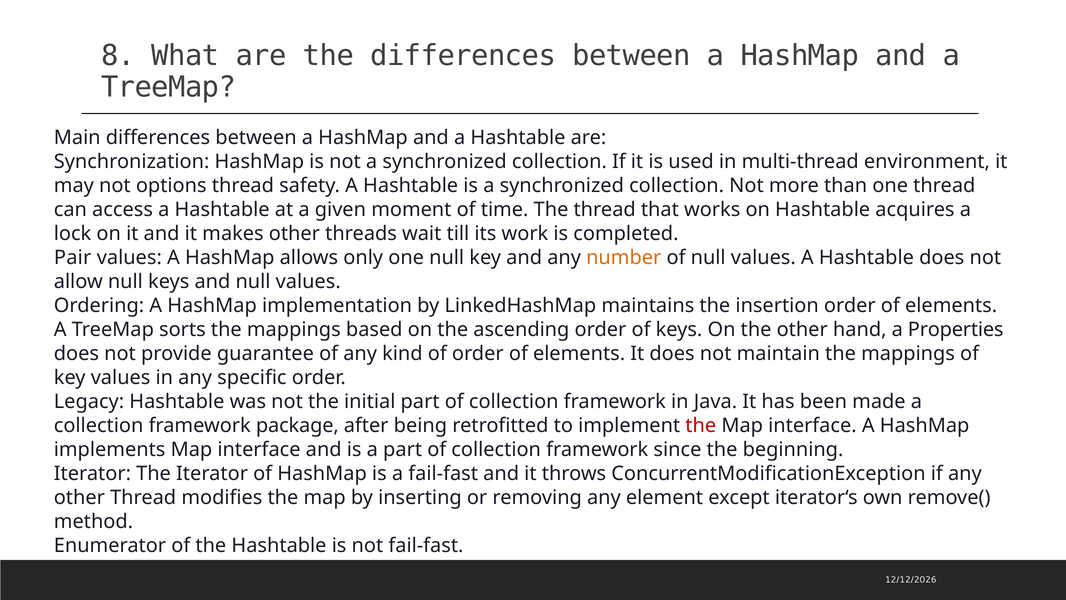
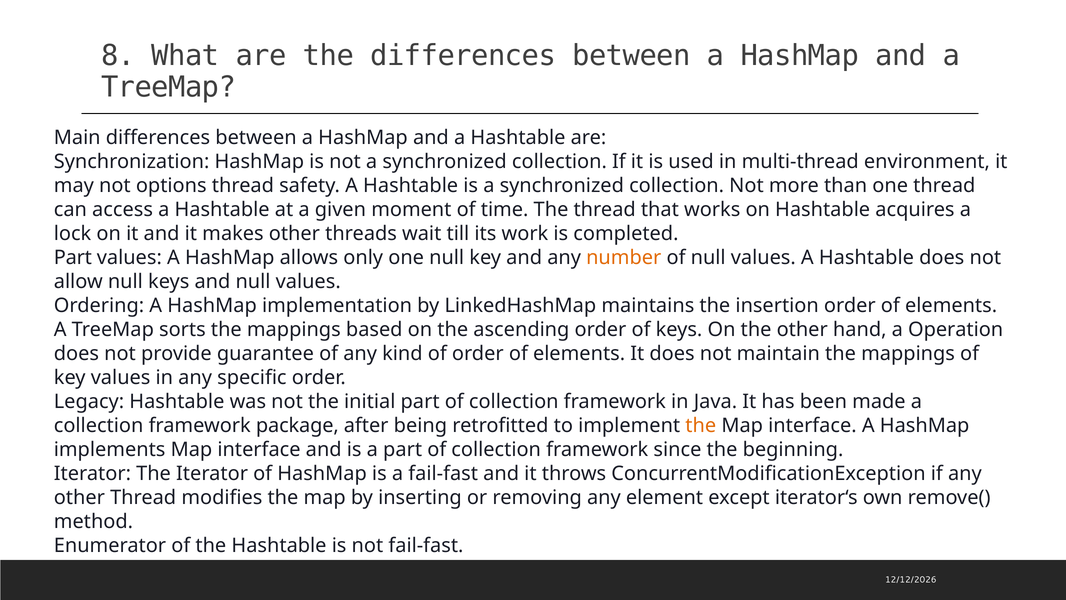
Pair: Pair -> Part (73, 257)
Properties: Properties -> Operation (956, 329)
the colour: red -> orange (701, 425)
